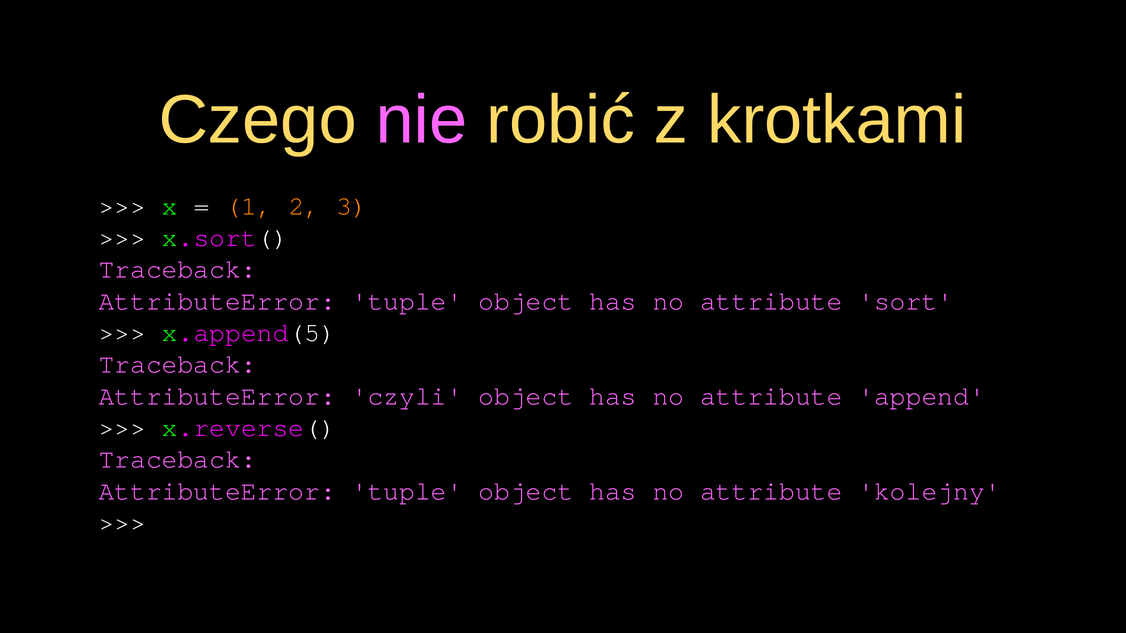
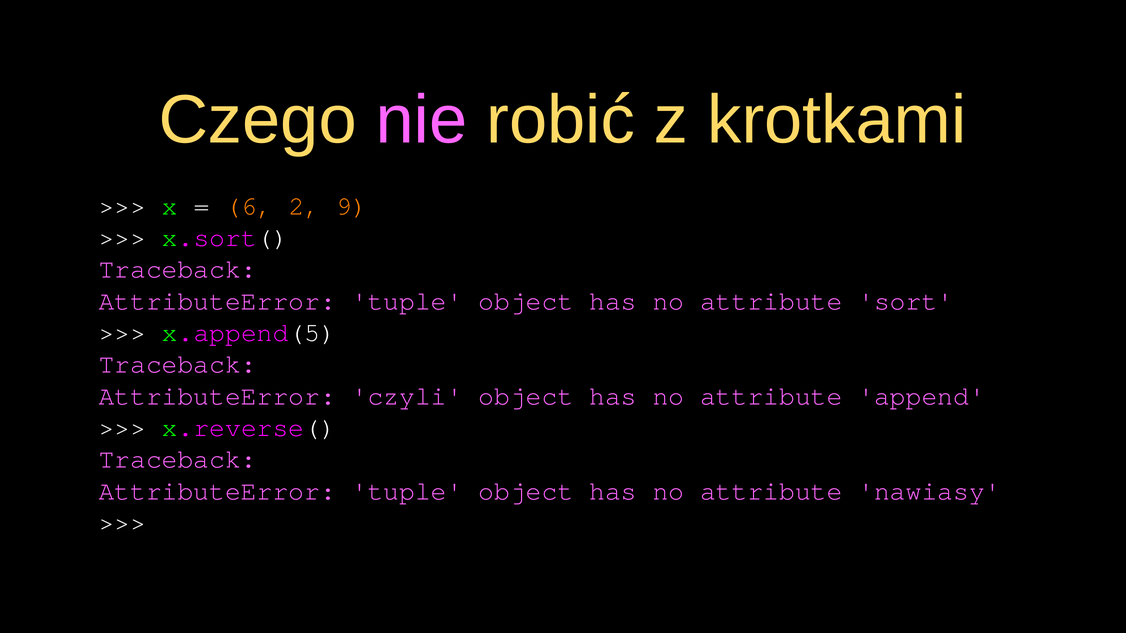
1: 1 -> 6 (249, 206)
3: 3 -> 9 (352, 206)
kolejny: kolejny -> nawiasy (930, 491)
